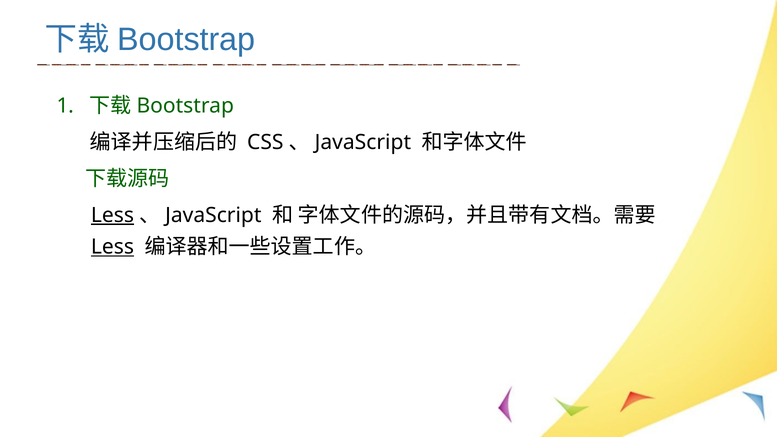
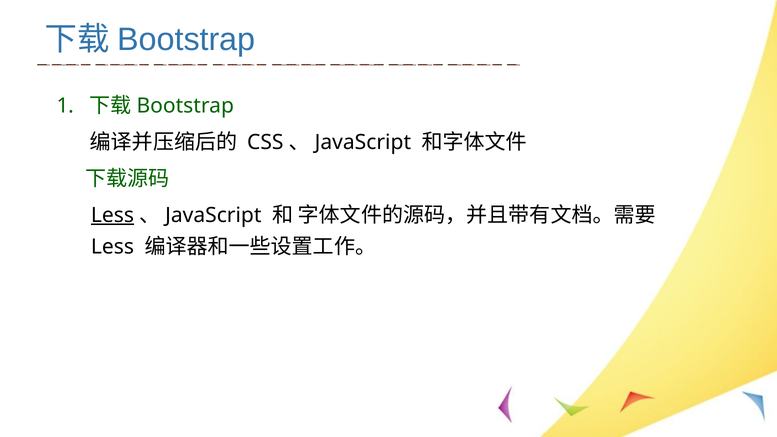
Less underline: present -> none (112, 247)
